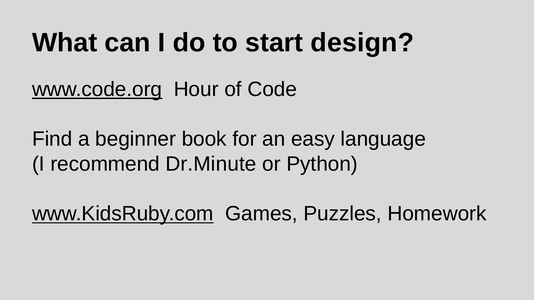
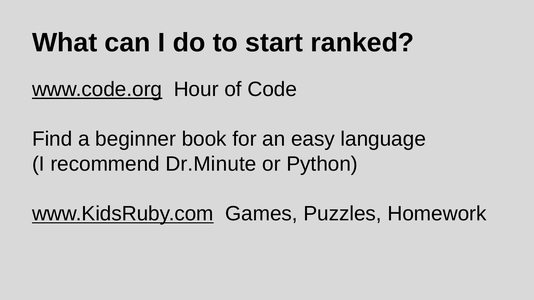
design: design -> ranked (362, 43)
